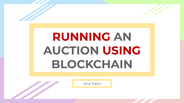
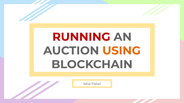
USING colour: red -> orange (121, 51)
